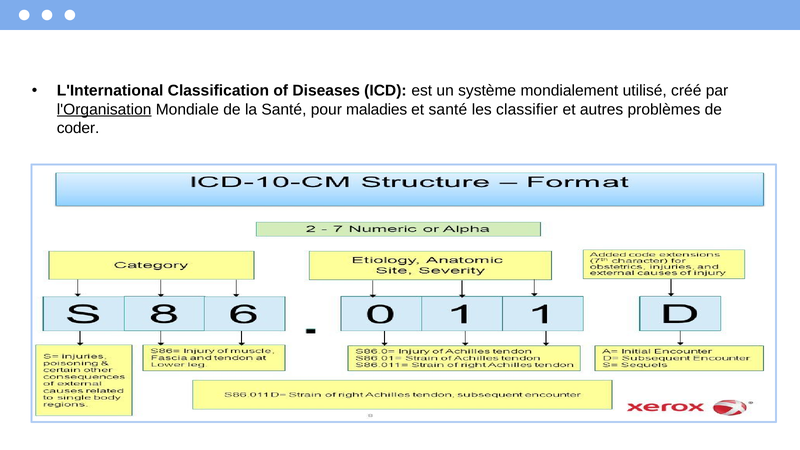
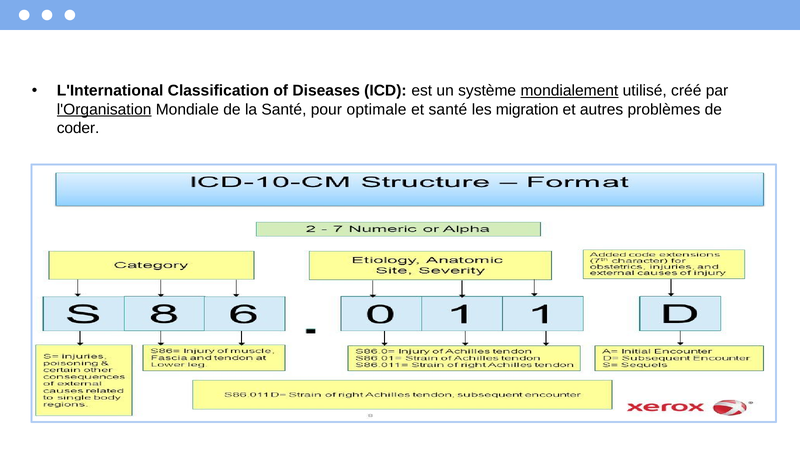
mondialement underline: none -> present (569, 91)
maladies: maladies -> optimale (377, 109)
classifier: classifier -> migration (527, 109)
